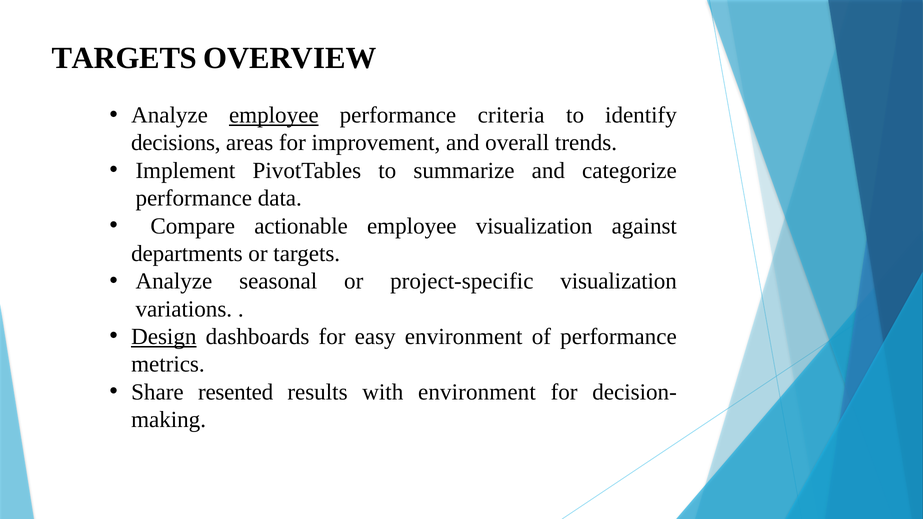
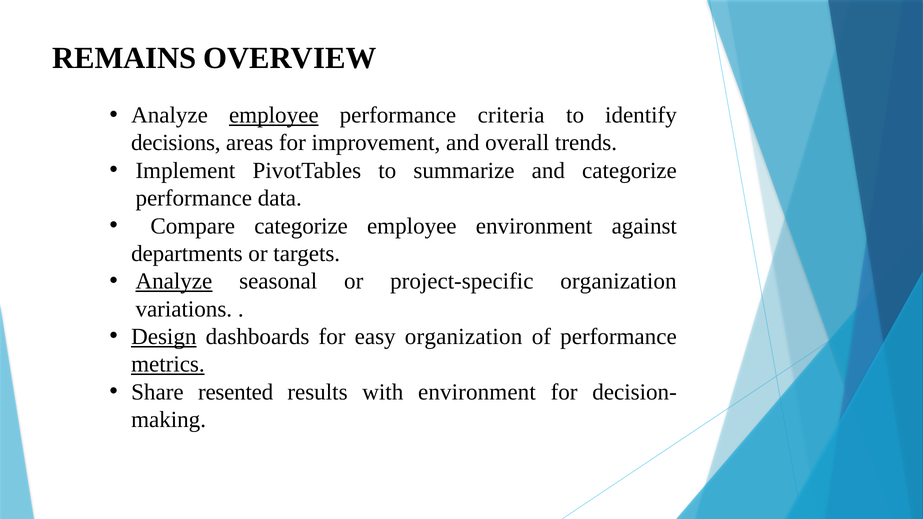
TARGETS: TARGETS -> REMAINS (124, 58)
Compare actionable: actionable -> categorize (301, 226)
employee visualization: visualization -> environment (534, 226)
Analyze underline: none -> present (174, 281)
project-specific visualization: visualization -> organization (618, 281)
easy environment: environment -> organization (464, 337)
metrics underline: none -> present (168, 364)
